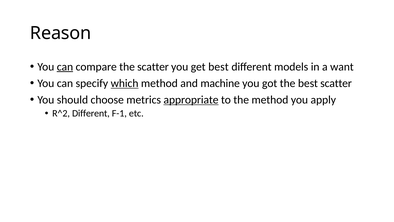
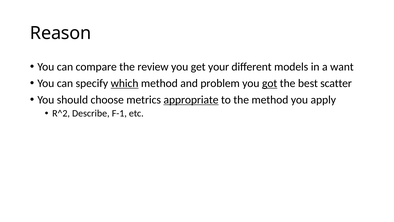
can underline: present -> none (65, 67)
the scatter: scatter -> review (153, 67)
get best: best -> your (219, 67)
machine: machine -> problem (220, 83)
got underline: none -> present (270, 83)
R^2 Different: Different -> Describe (91, 113)
